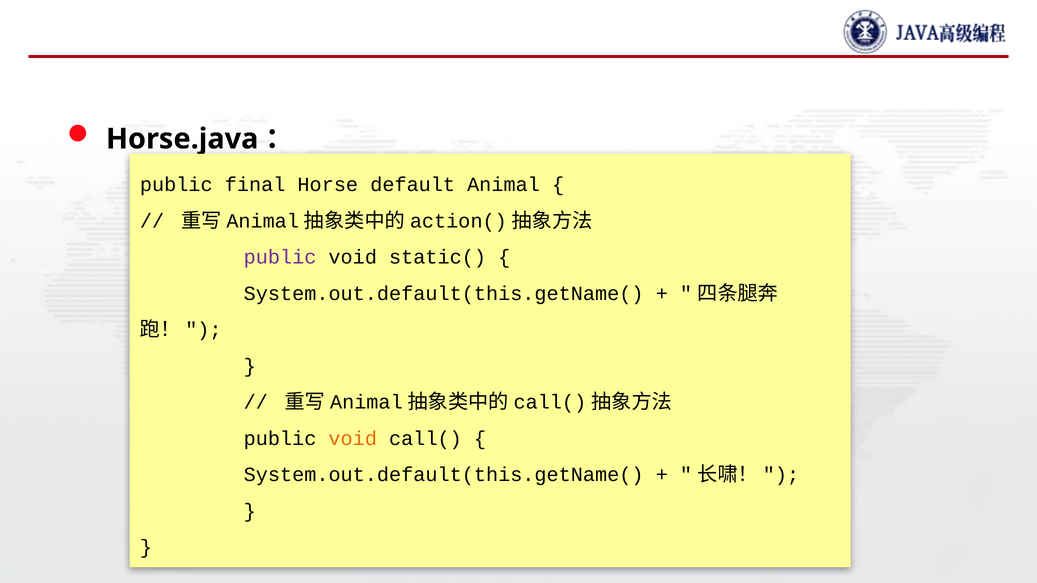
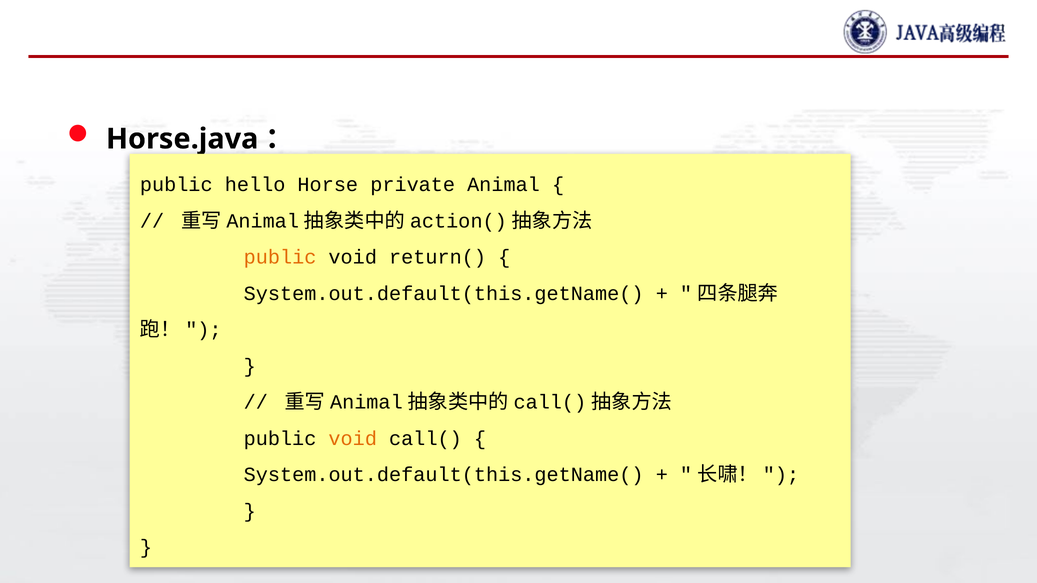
final: final -> hello (255, 185)
default: default -> private (413, 185)
public colour: purple -> orange (280, 257)
static(: static( -> return( (438, 257)
